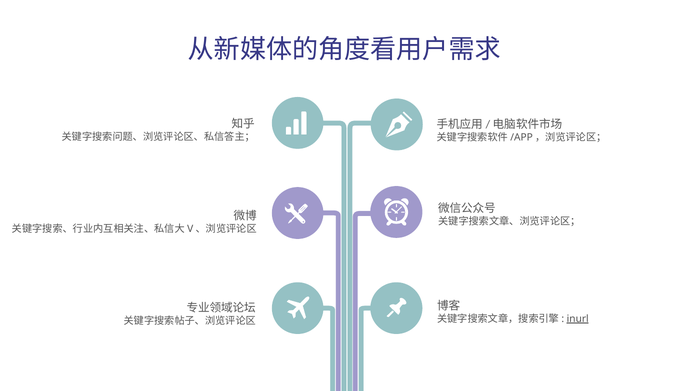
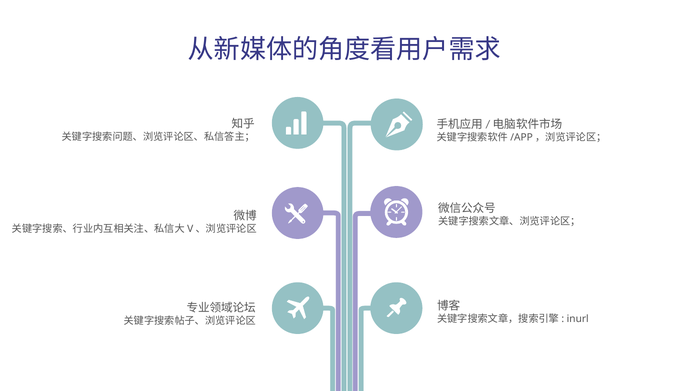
inurl underline: present -> none (578, 319)
